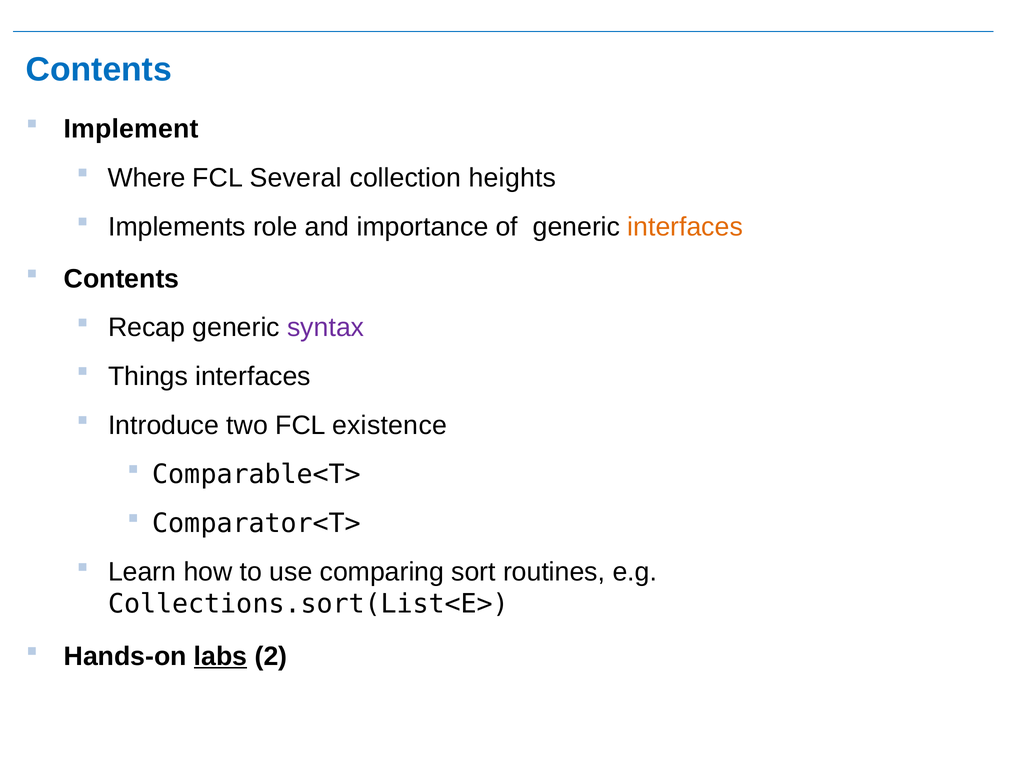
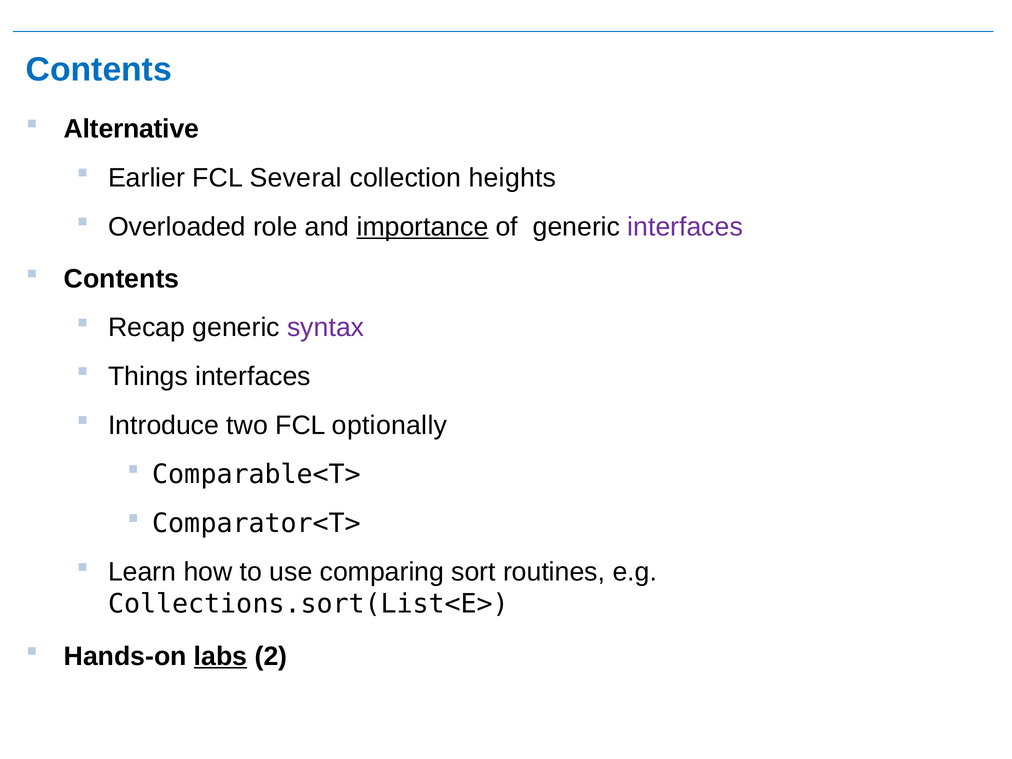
Implement: Implement -> Alternative (131, 129)
Where: Where -> Earlier (147, 178)
Implements: Implements -> Overloaded (177, 227)
importance underline: none -> present (423, 227)
interfaces colour: orange -> purple (685, 227)
existence: existence -> optionally (390, 425)
